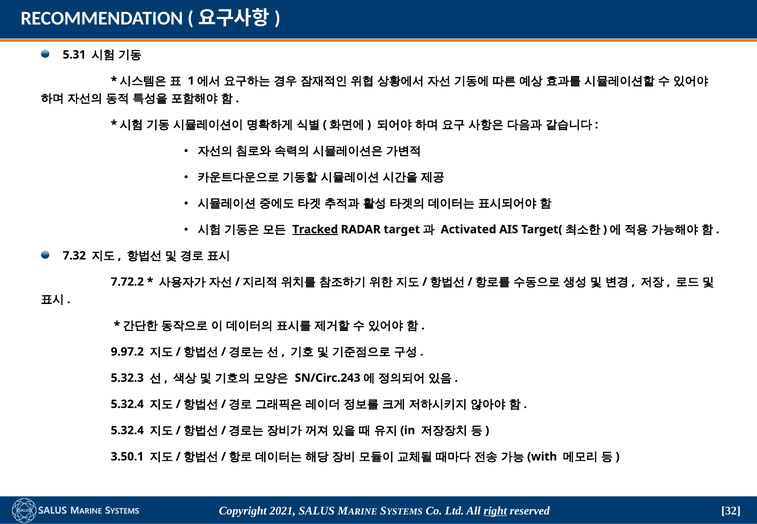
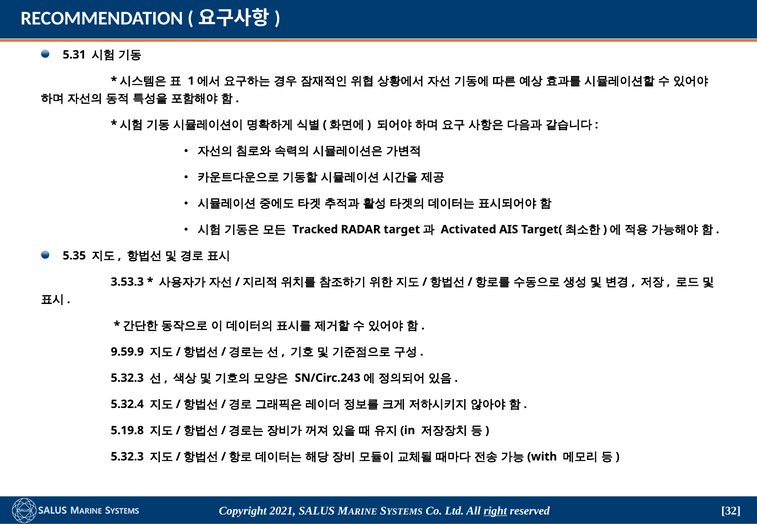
Tracked underline: present -> none (315, 229)
7.32: 7.32 -> 5.35 (74, 256)
7.72.2: 7.72.2 -> 3.53.3 (127, 282)
9.97.2: 9.97.2 -> 9.59.9 (127, 352)
5.32.4: 5.32.4 -> 5.19.8 (127, 430)
3.50.1: 3.50.1 -> 5.32.3 (127, 457)
